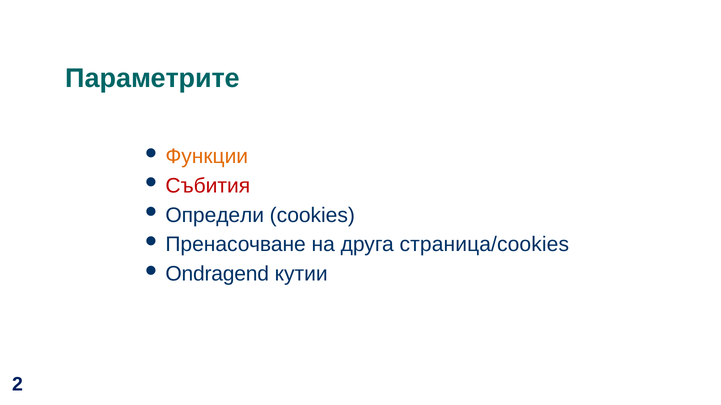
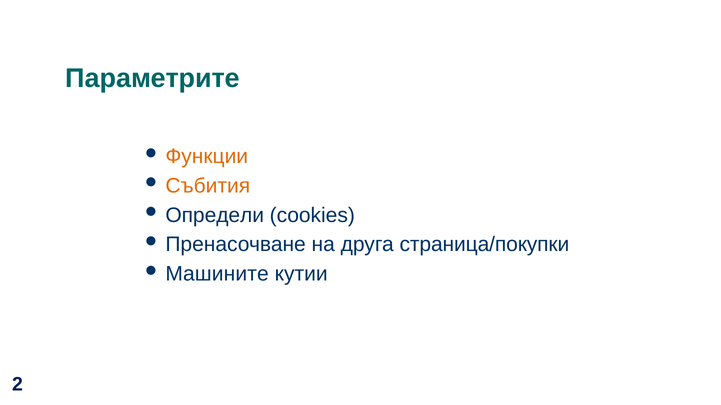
Събития colour: red -> orange (208, 186)
страница/cookies: страница/cookies -> страница/покупки (484, 245)
Ondragend: Ondragend -> Машините (217, 274)
